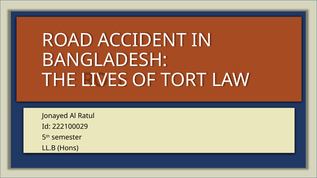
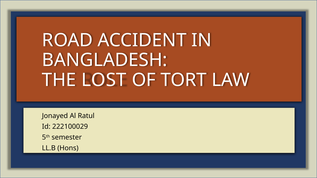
LIVES: LIVES -> LOST (104, 80)
